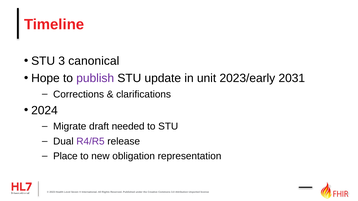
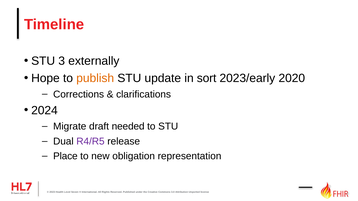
canonical: canonical -> externally (94, 61)
publish colour: purple -> orange (95, 78)
unit: unit -> sort (207, 78)
2031: 2031 -> 2020 (292, 78)
